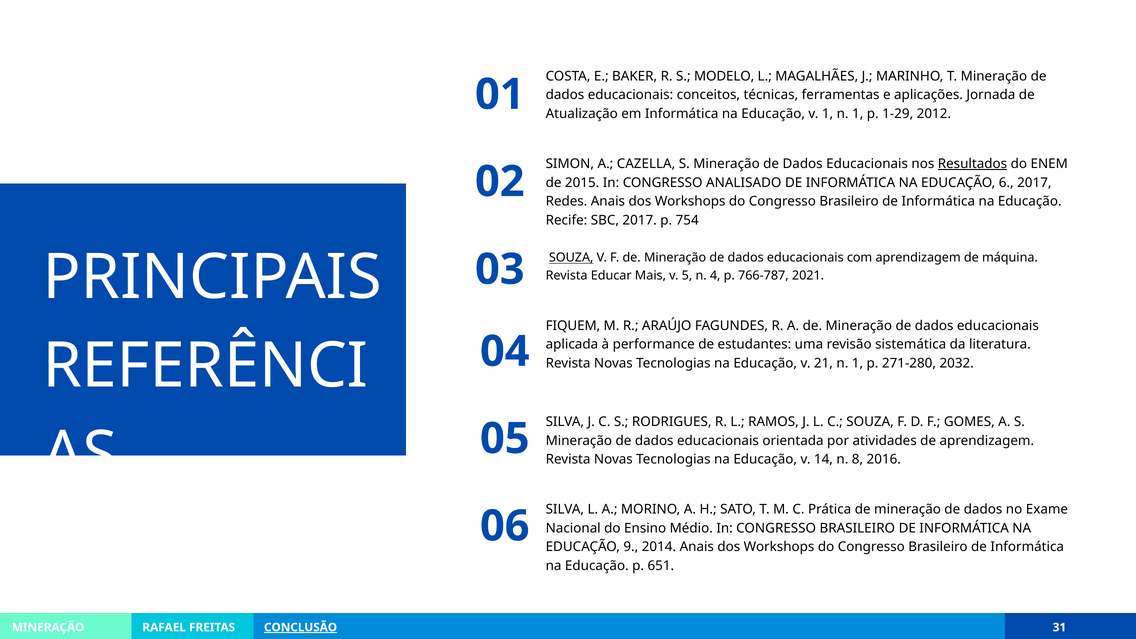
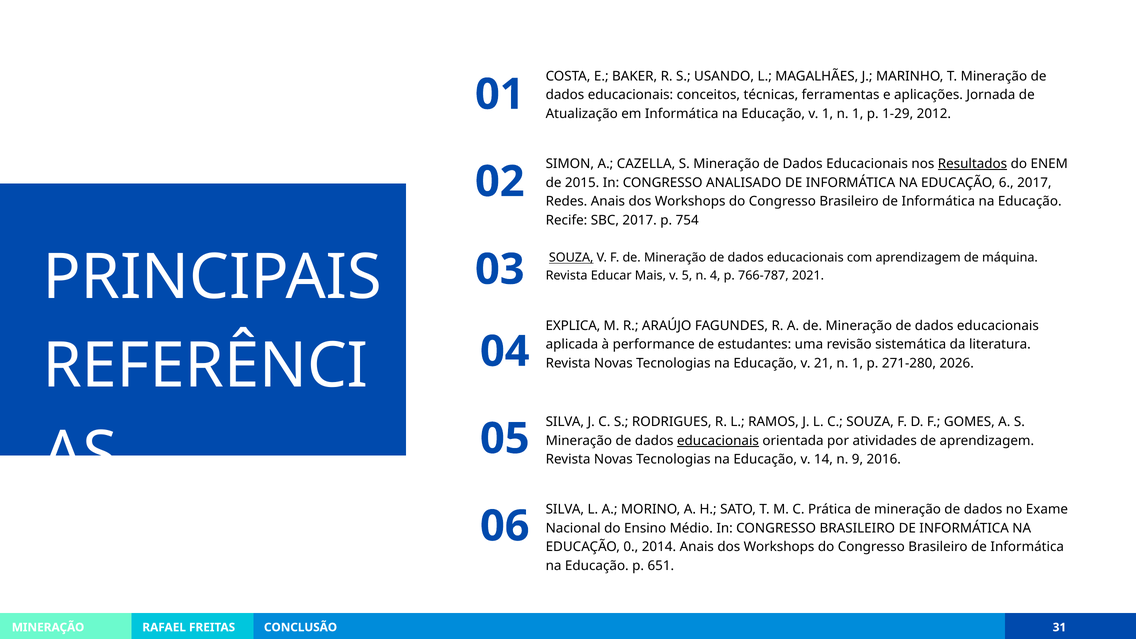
MODELO: MODELO -> USANDO (724, 76)
FIQUEM: FIQUEM -> EXPLICA (573, 326)
2032: 2032 -> 2026 (957, 363)
educacionais underline: none -> present (718, 441)
8: 8 -> 9 (857, 459)
9: 9 -> 0 (631, 547)
CONCLUSÃO underline: present -> none (301, 627)
